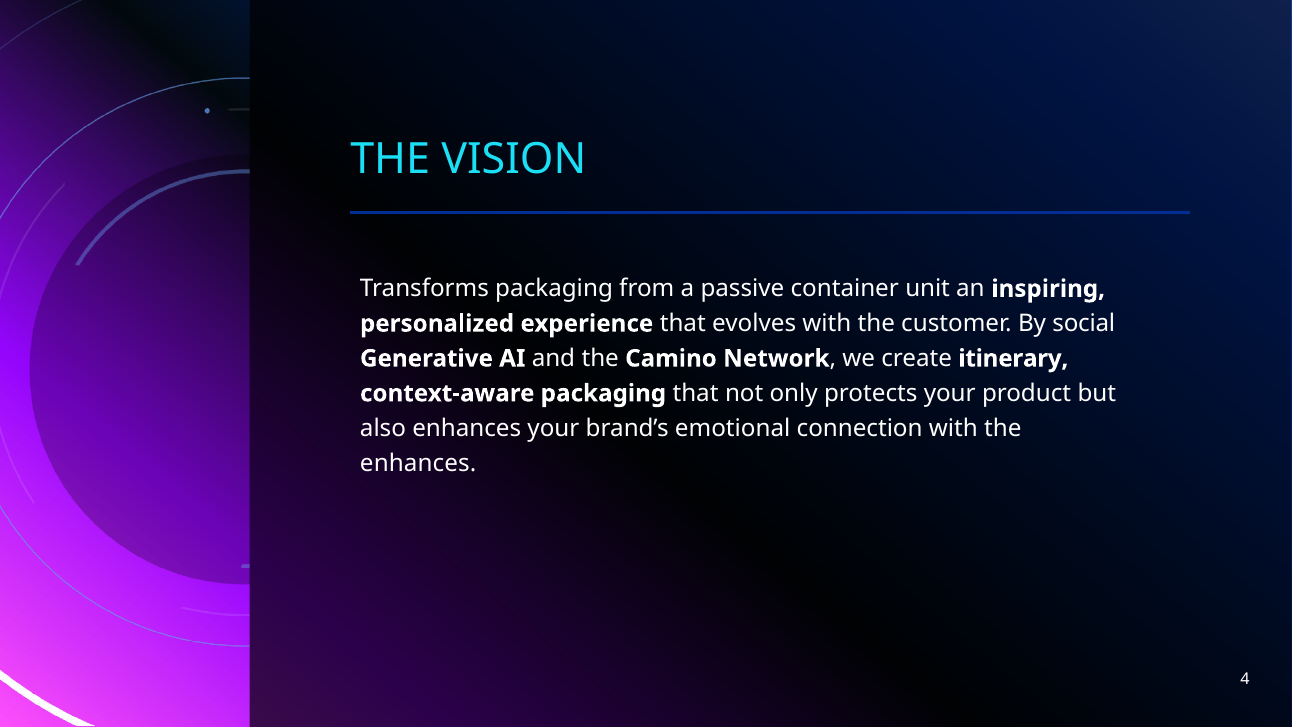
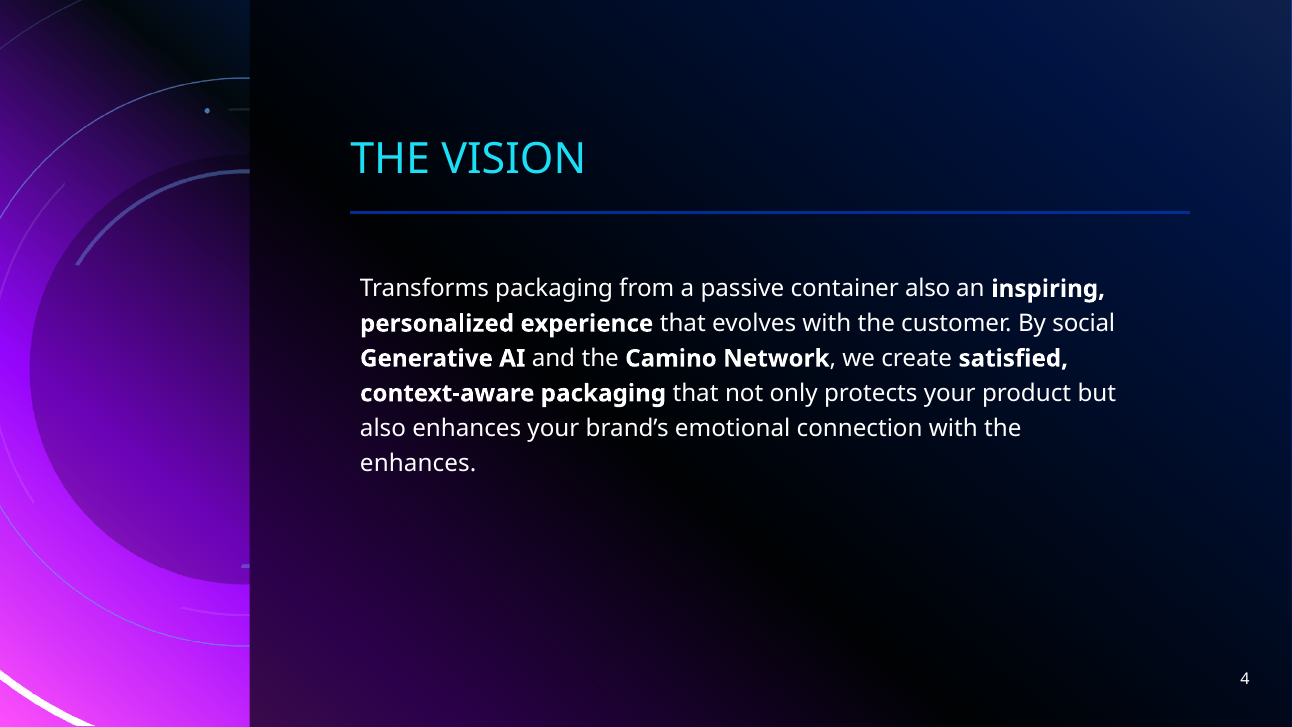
container unit: unit -> also (928, 289)
itinerary: itinerary -> satisfied (1013, 358)
